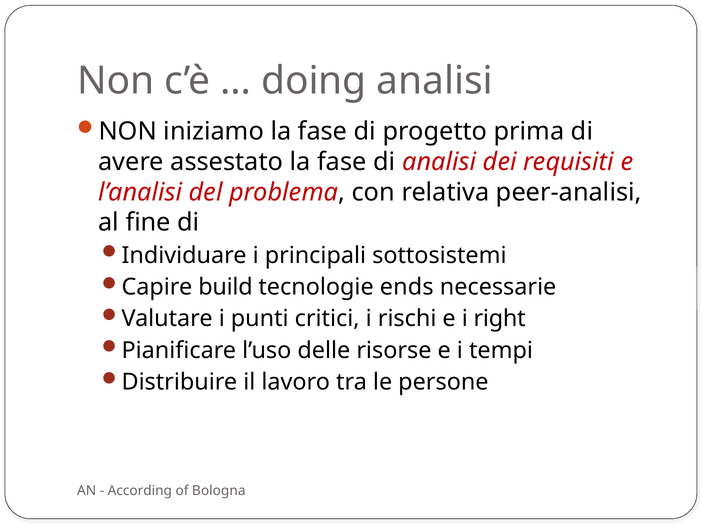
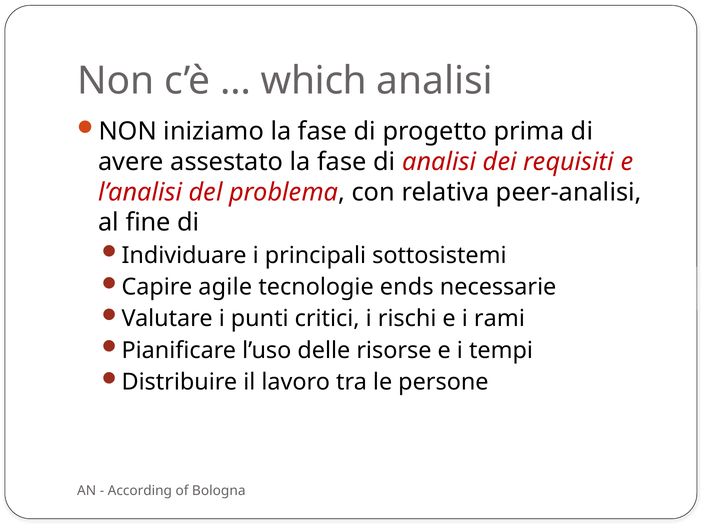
doing: doing -> which (314, 81)
build: build -> agile (225, 287)
right: right -> rami (499, 319)
